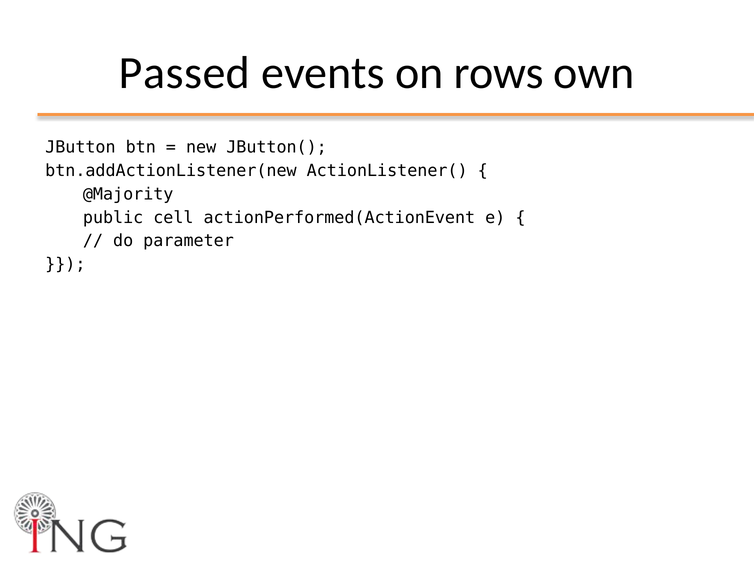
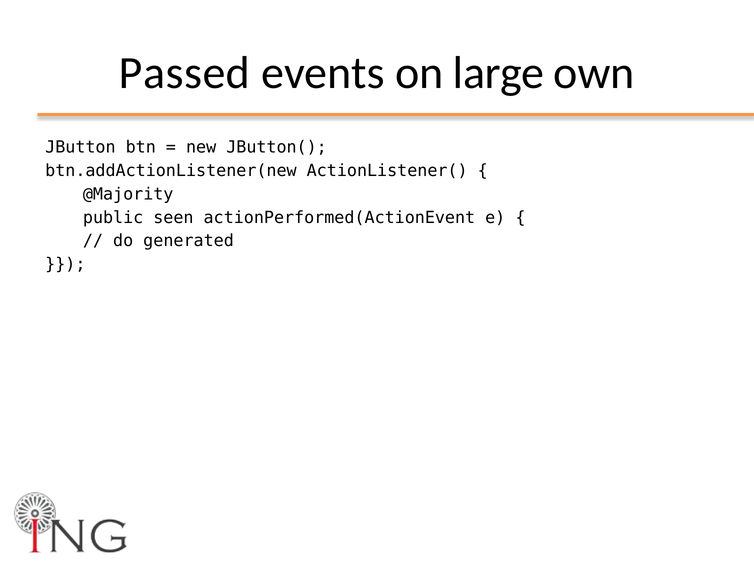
rows: rows -> large (499, 73)
cell: cell -> seen (173, 217)
parameter: parameter -> generated (189, 241)
